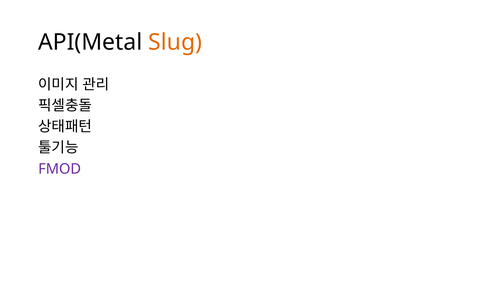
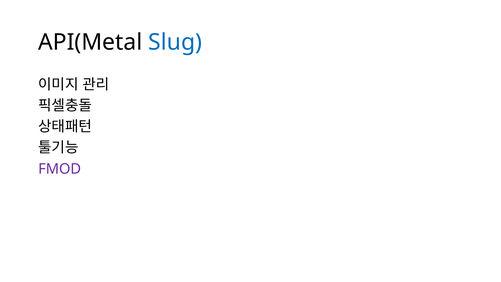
Slug colour: orange -> blue (175, 42)
